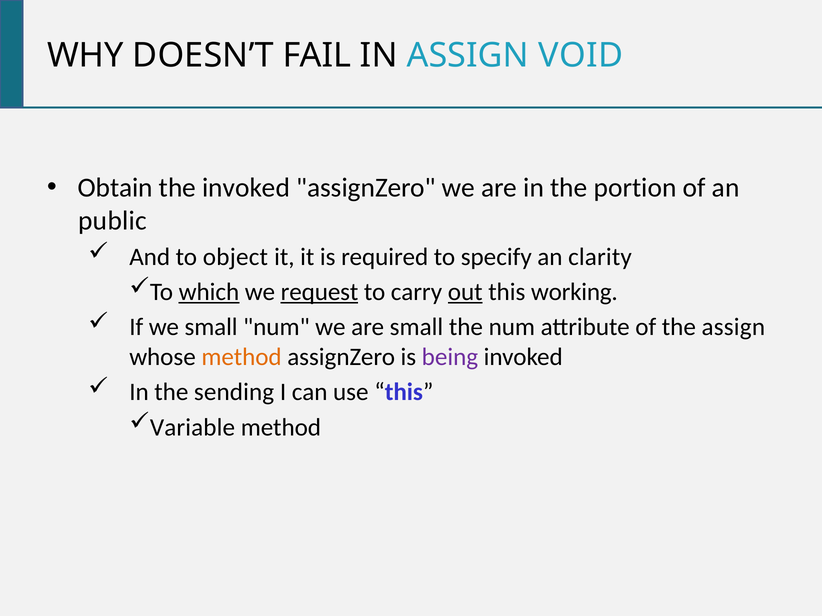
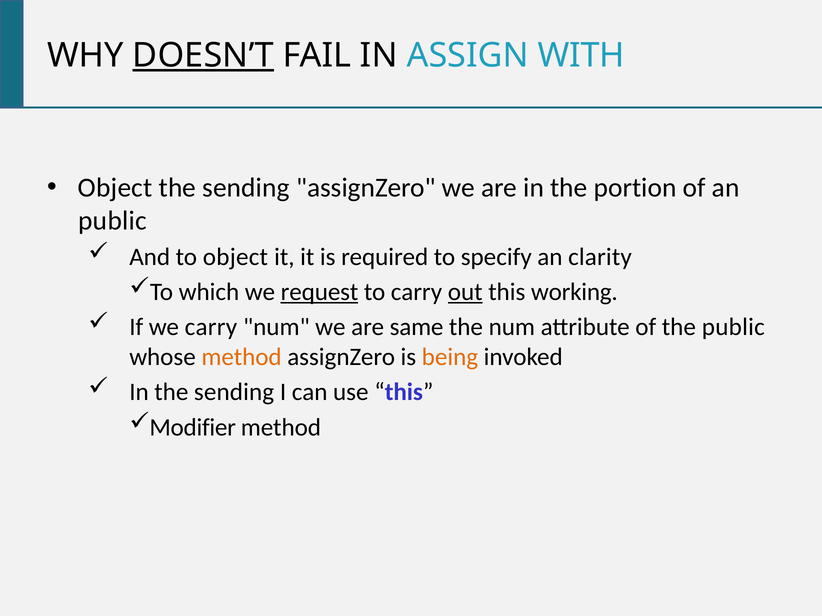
DOESN’T underline: none -> present (203, 56)
VOID: VOID -> WITH (581, 56)
Obtain: Obtain -> Object (115, 188)
invoked: invoked -> sending (246, 188)
which underline: present -> none (209, 292)
we small: small -> carry (211, 327)
are small: small -> same (417, 327)
the assign: assign -> public (733, 327)
being colour: purple -> orange (450, 357)
Variable: Variable -> Modifier (193, 428)
